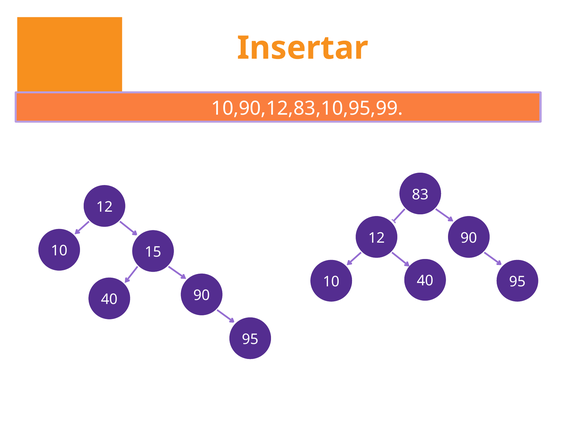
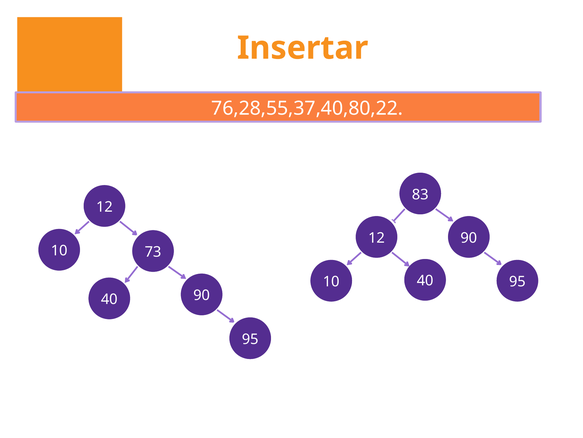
10,90,12,83,10,95,99: 10,90,12,83,10,95,99 -> 76,28,55,37,40,80,22 (307, 108)
15: 15 -> 73 (153, 252)
